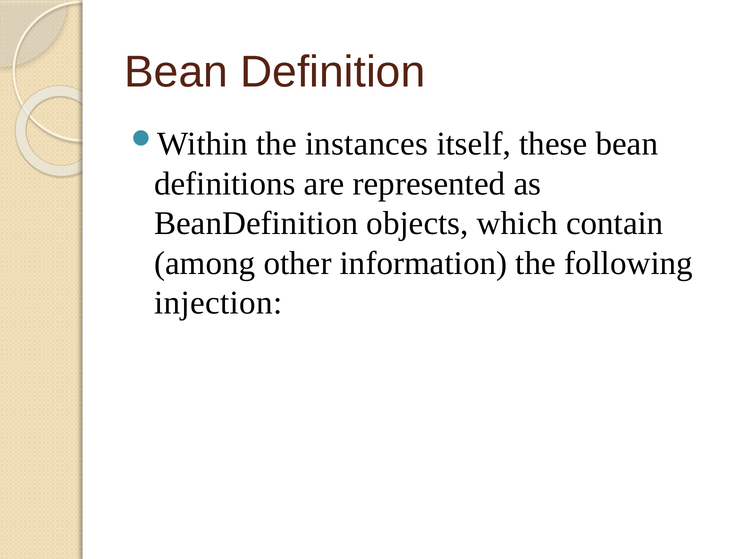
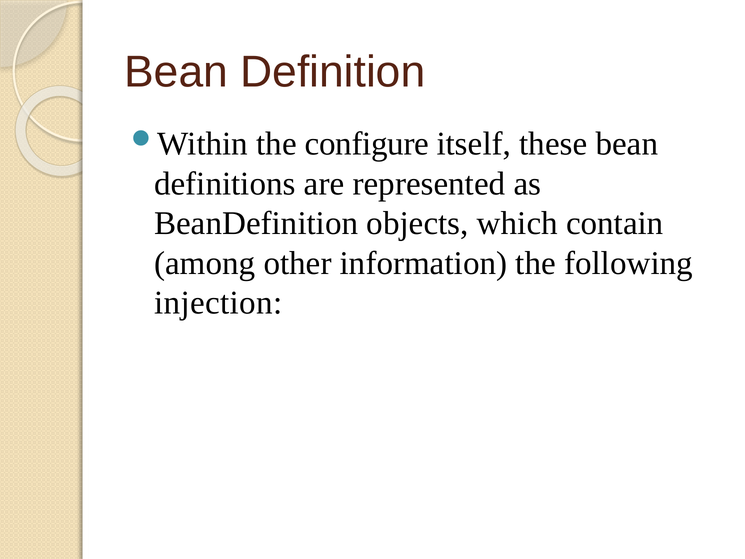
instances: instances -> configure (367, 144)
